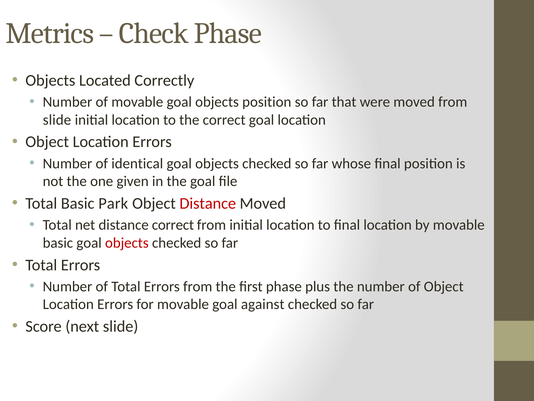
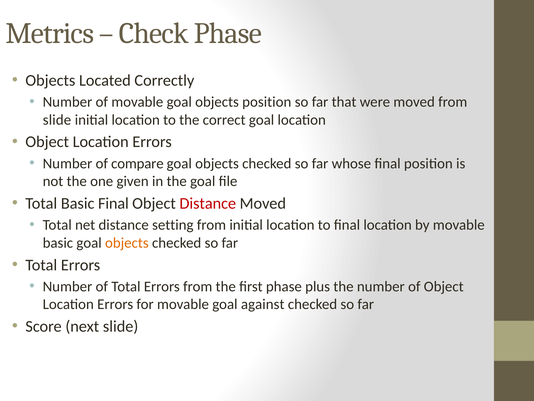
identical: identical -> compare (137, 163)
Basic Park: Park -> Final (113, 203)
distance correct: correct -> setting (173, 225)
objects colour: red -> orange (127, 243)
